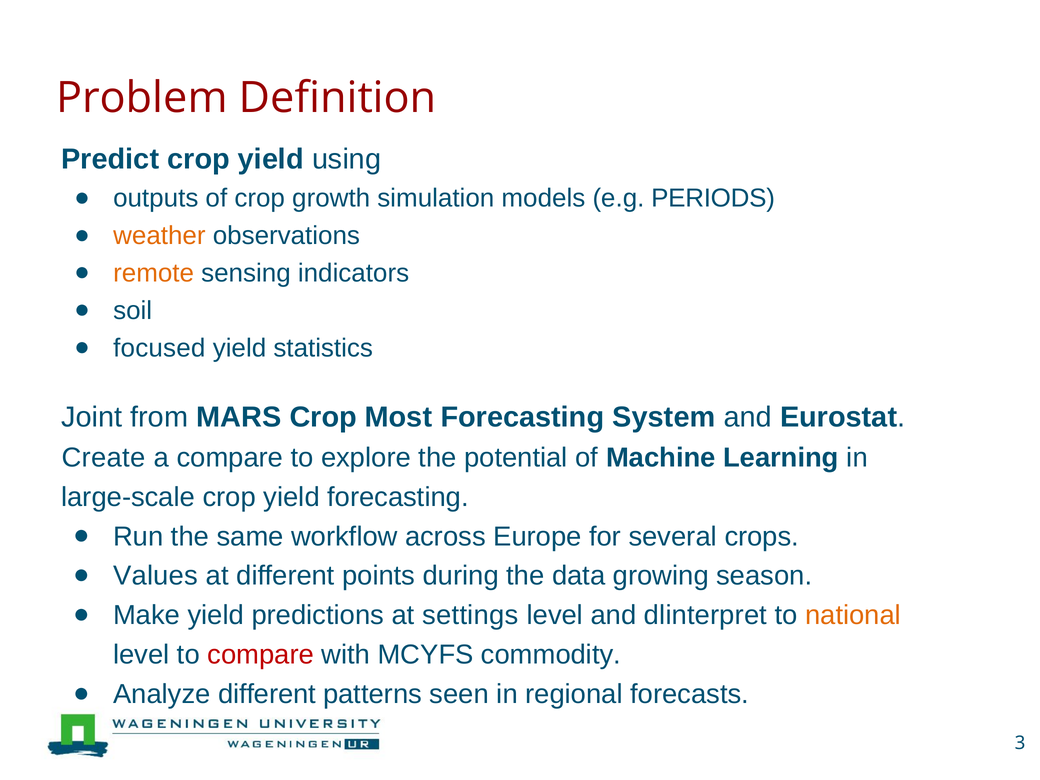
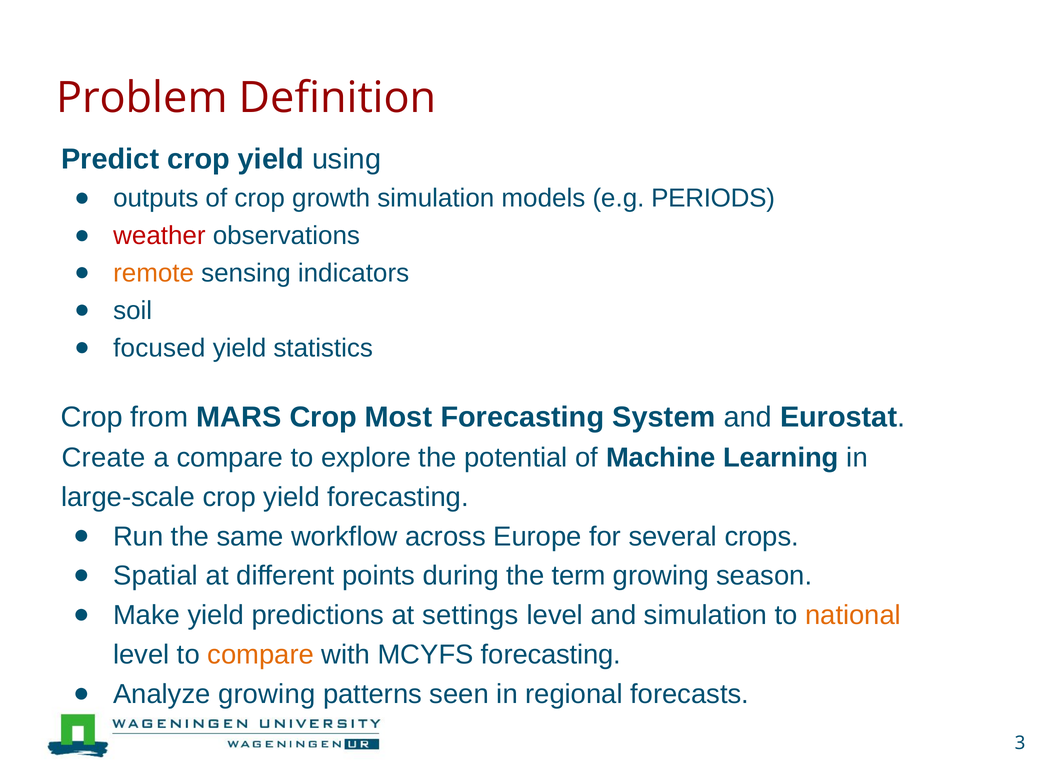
weather colour: orange -> red (159, 236)
Joint: Joint -> Crop (92, 417)
Values: Values -> Spatial (156, 576)
data: data -> term (579, 576)
and dlinterpret: dlinterpret -> simulation (706, 615)
compare colour: red -> orange (261, 655)
MCYFS commodity: commodity -> forecasting (551, 655)
Analyze different: different -> growing (267, 694)
